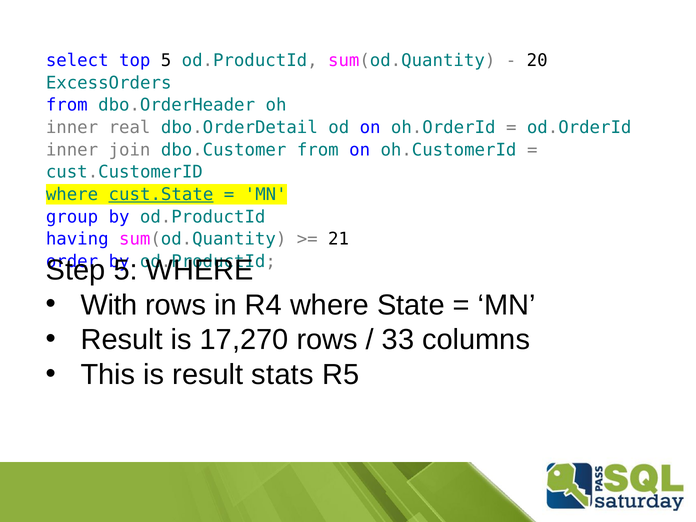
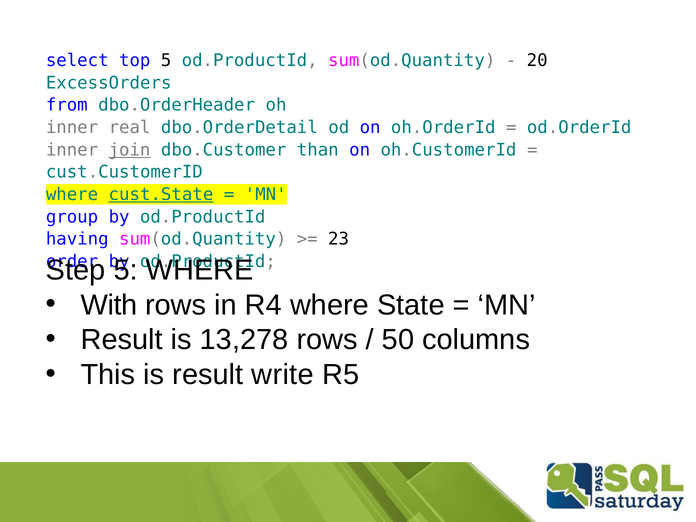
join underline: none -> present (130, 150)
dbo.Customer from: from -> than (318, 150)
21: 21 -> 23 (339, 239)
17,270: 17,270 -> 13,278 (244, 340)
33: 33 -> 50 (398, 340)
stats: stats -> write (283, 375)
